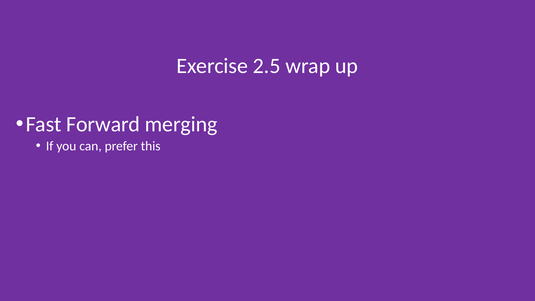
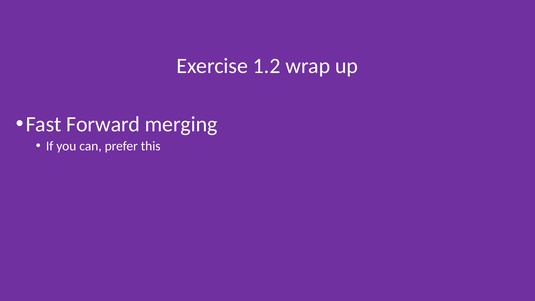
2.5: 2.5 -> 1.2 (267, 66)
